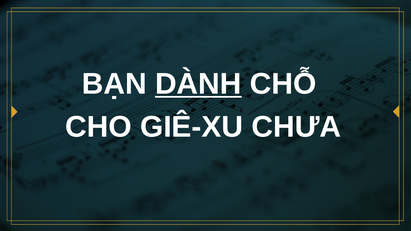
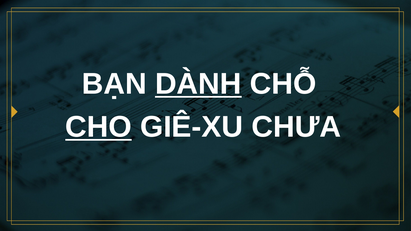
CHO underline: none -> present (98, 127)
